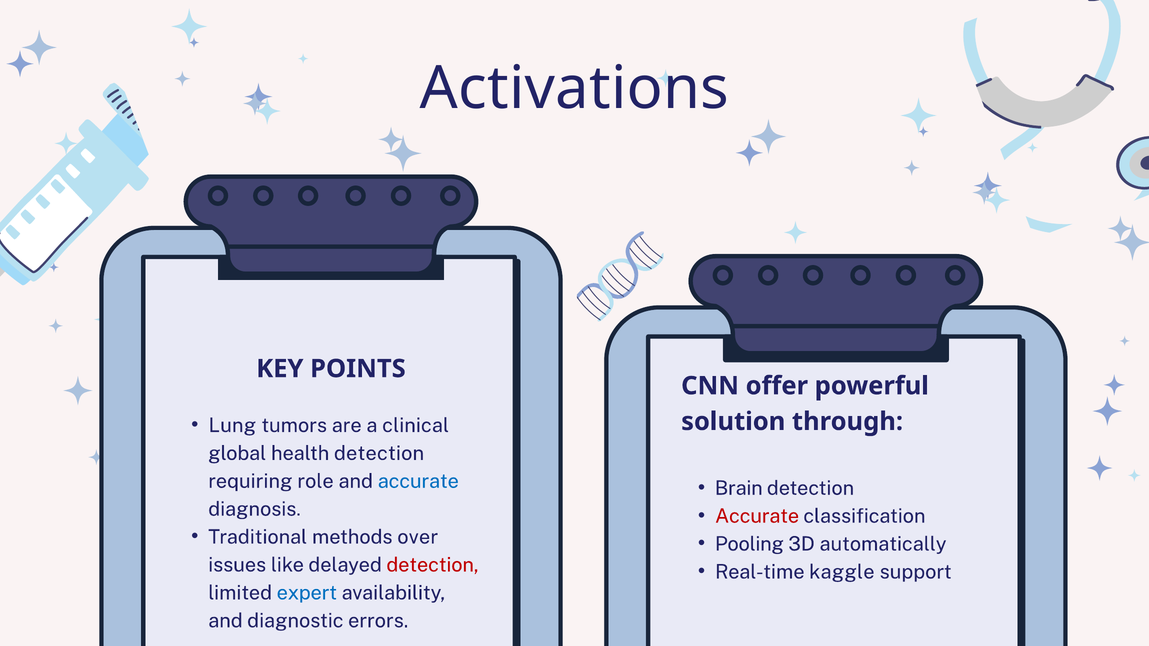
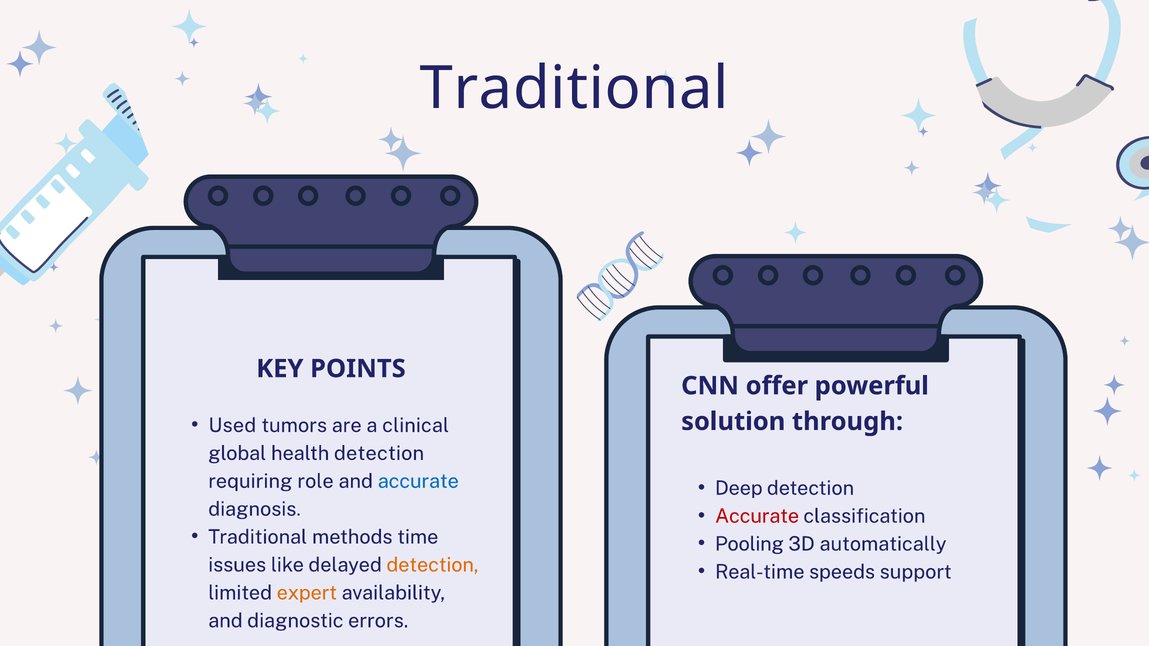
Activations: Activations -> Traditional (574, 89)
Lung: Lung -> Used (232, 426)
Brain: Brain -> Deep (739, 488)
over: over -> time (418, 537)
detection colour: red -> orange (433, 565)
kaggle: kaggle -> speeds (842, 572)
expert colour: blue -> orange (307, 593)
